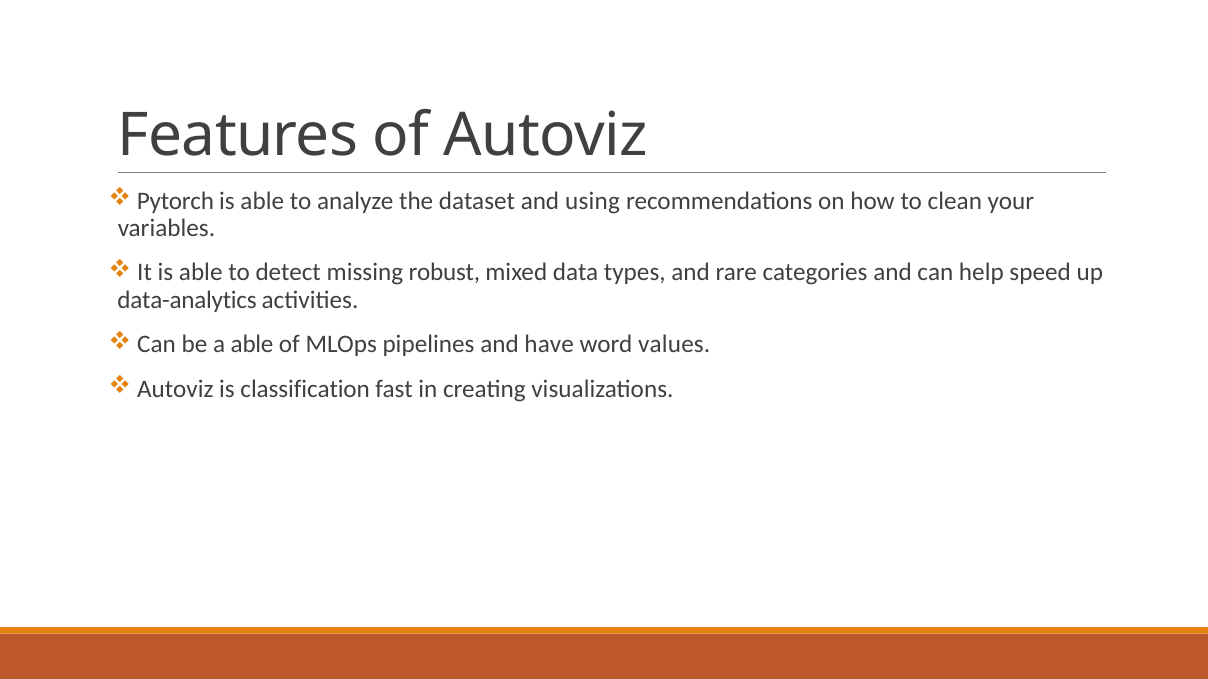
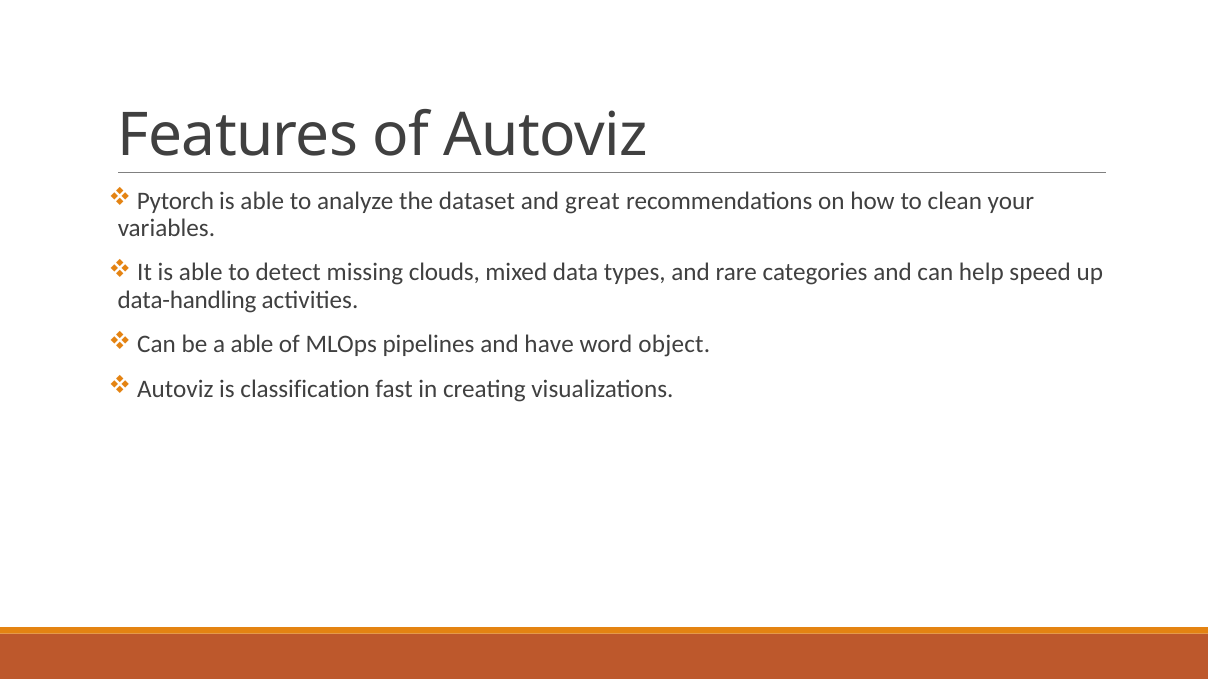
using: using -> great (593, 201)
robust: robust -> clouds (444, 273)
data-analytics: data-analytics -> data-handling (187, 300)
values: values -> object (674, 345)
